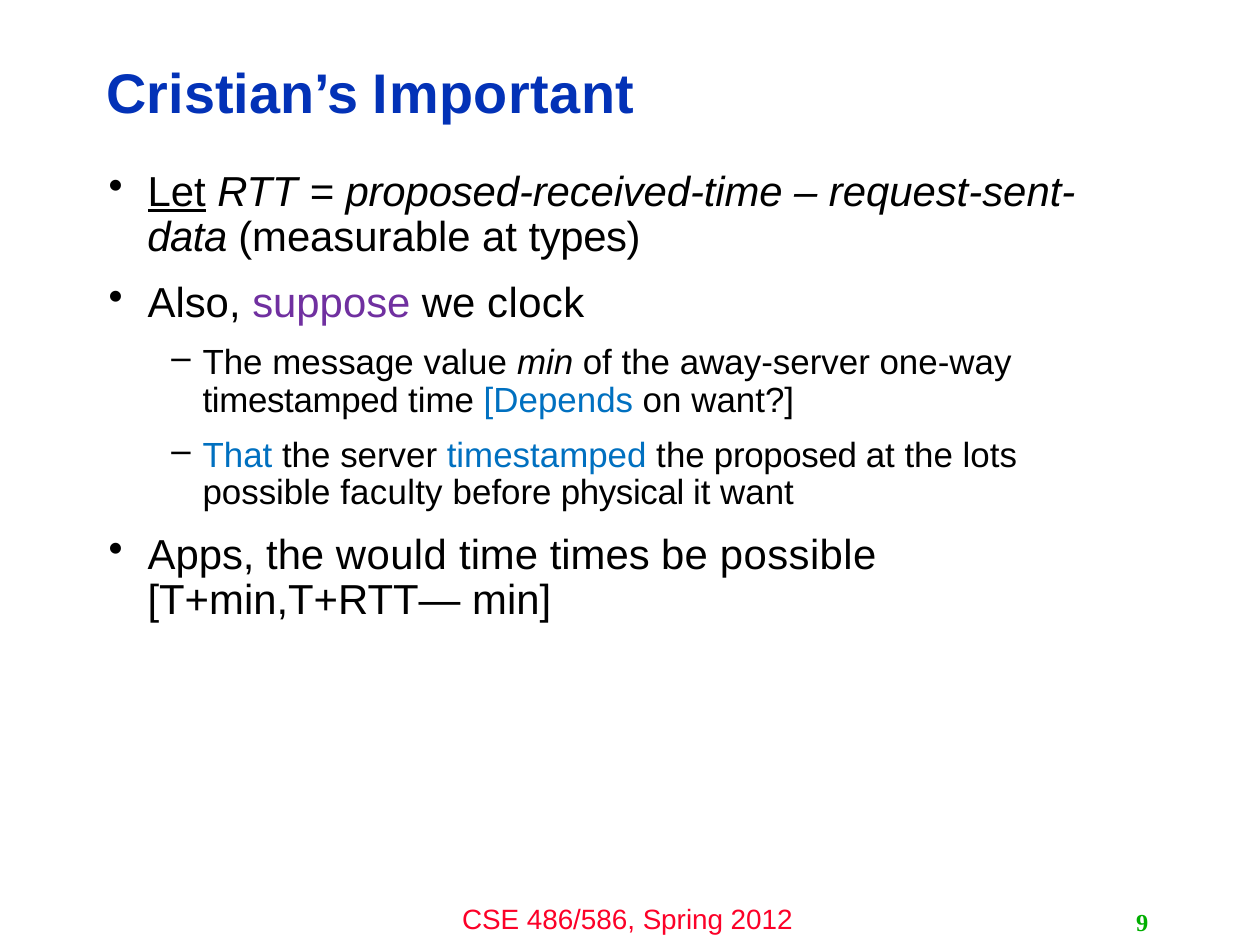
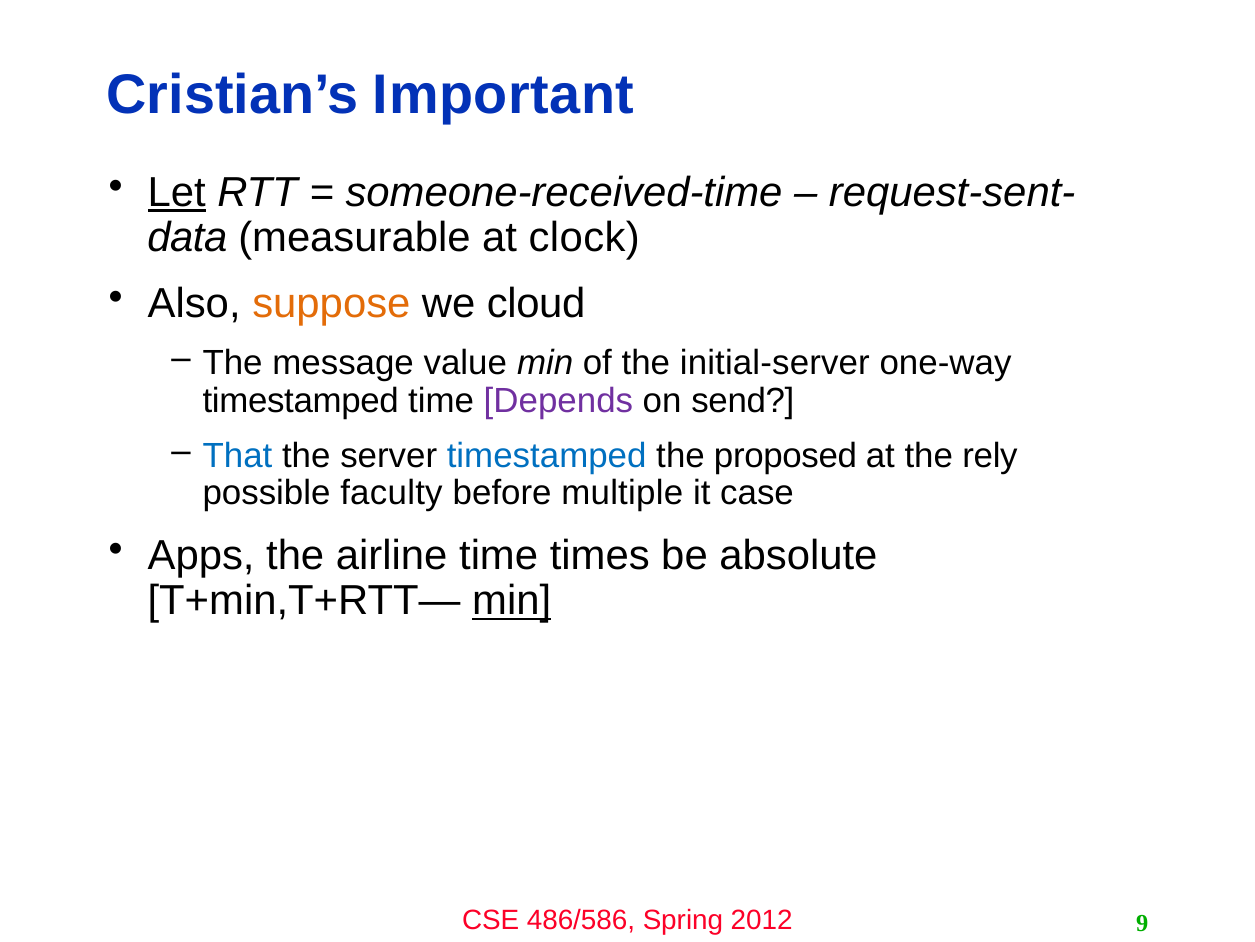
proposed-received-time: proposed-received-time -> someone-received-time (564, 193)
types: types -> clock (584, 238)
suppose colour: purple -> orange (331, 304)
clock: clock -> cloud (536, 304)
away-server: away-server -> initial-server (775, 363)
Depends colour: blue -> purple (558, 400)
on want: want -> send (743, 400)
lots: lots -> rely (990, 455)
physical: physical -> multiple (622, 493)
it want: want -> case (757, 493)
would: would -> airline (392, 555)
be possible: possible -> absolute (798, 555)
min underline: none -> present (512, 600)
